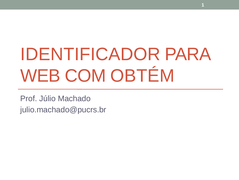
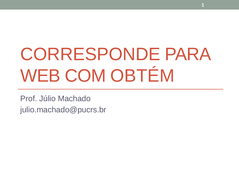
IDENTIFICADOR: IDENTIFICADOR -> CORRESPONDE (90, 54)
